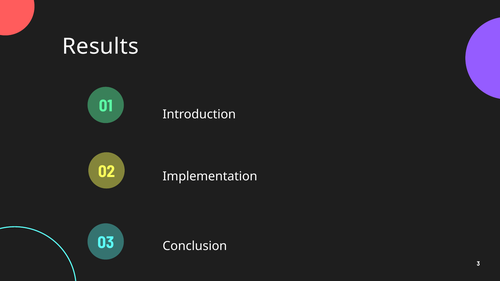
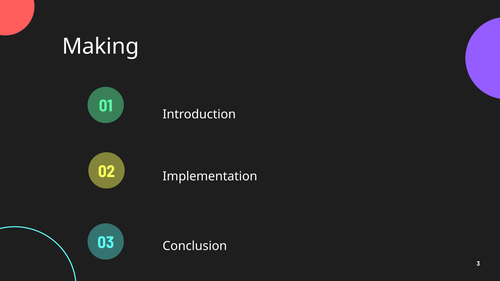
Results: Results -> Making (101, 47)
